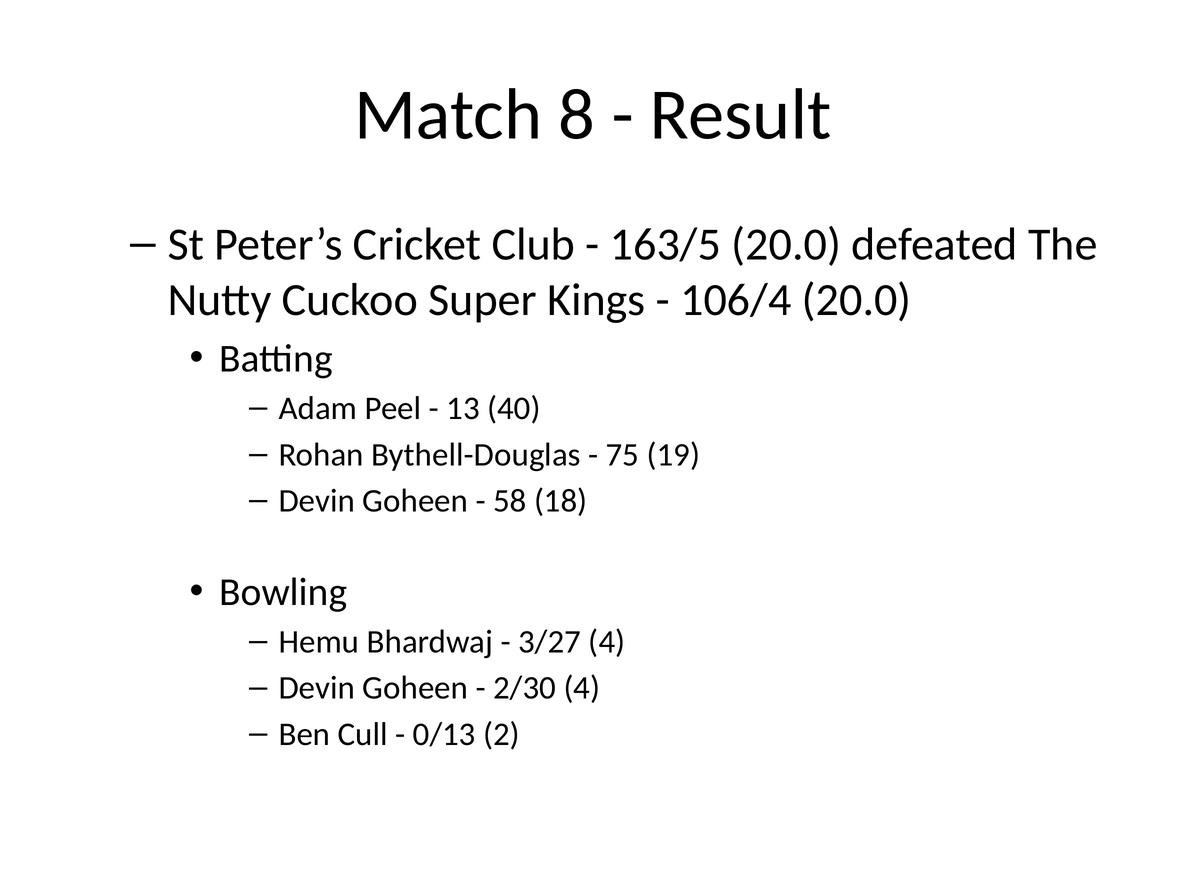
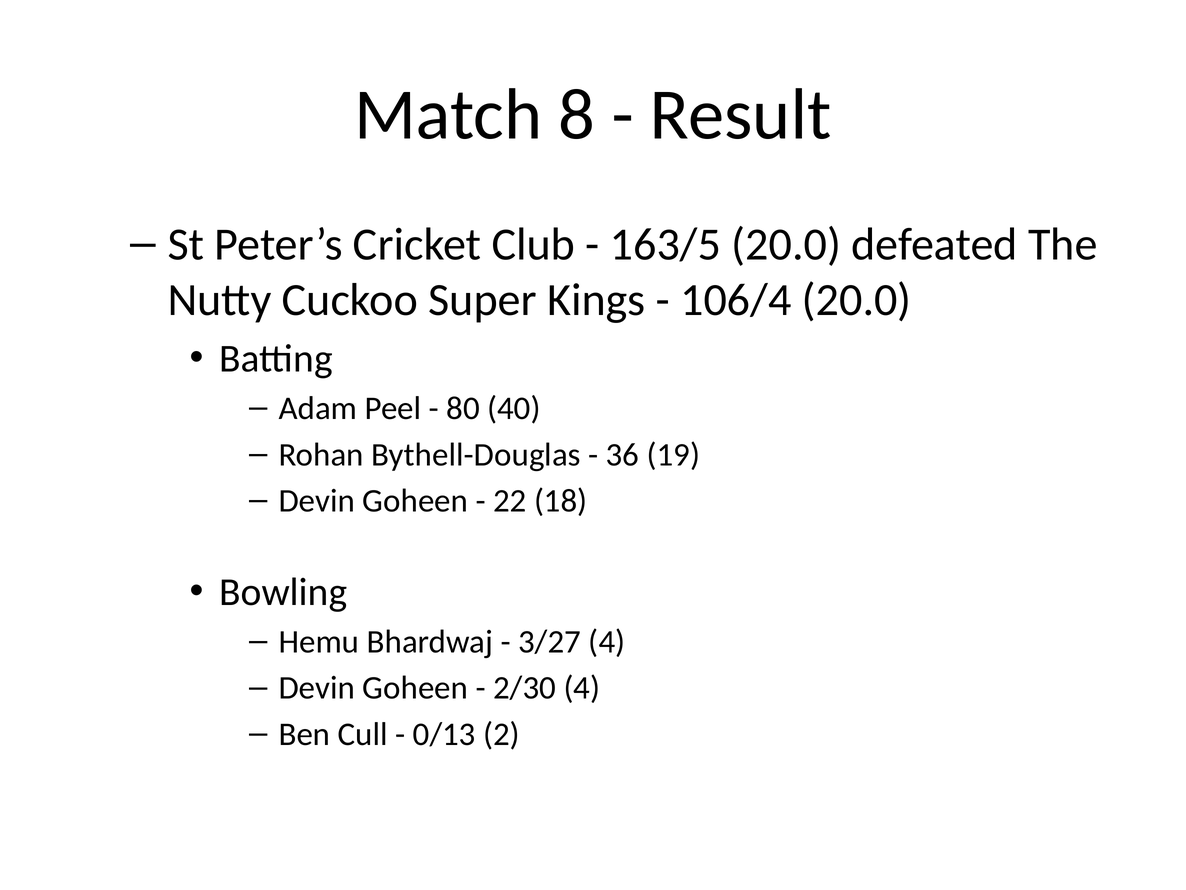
13: 13 -> 80 (463, 408)
75: 75 -> 36 (622, 454)
58: 58 -> 22 (510, 501)
